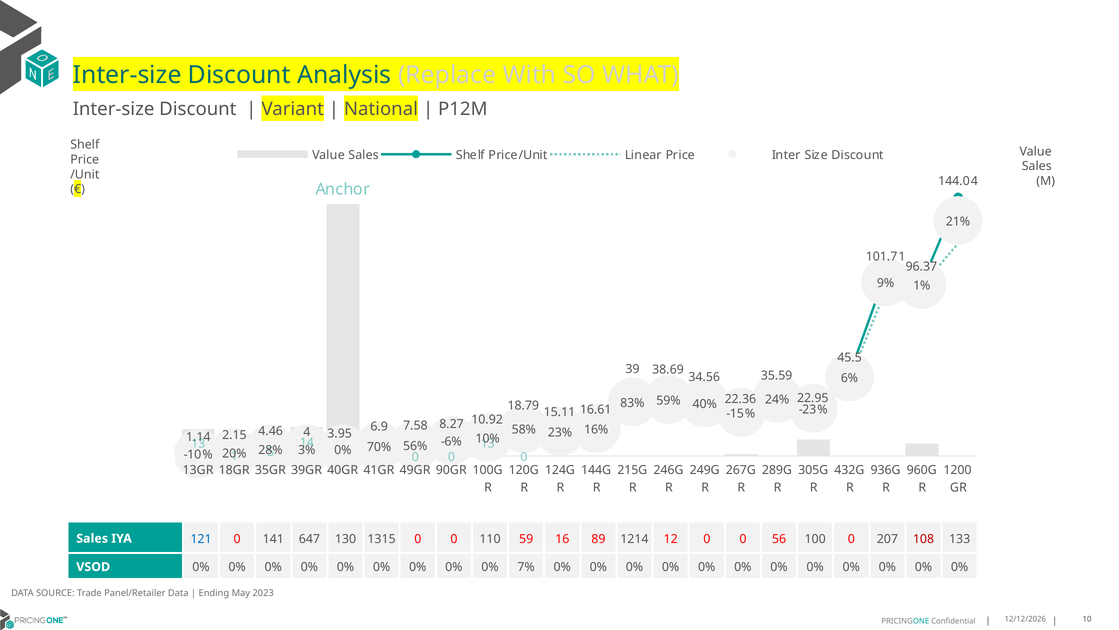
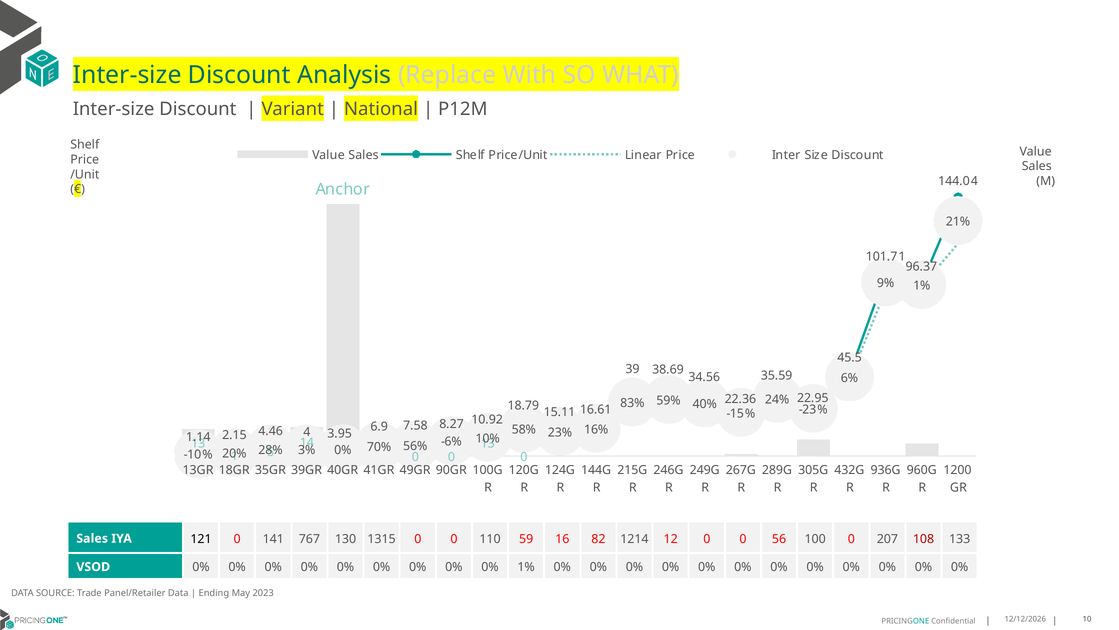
121 colour: blue -> black (201, 538)
647: 647 -> 767 (309, 538)
89: 89 -> 82 (598, 538)
0% 7%: 7% -> 1% (526, 567)
